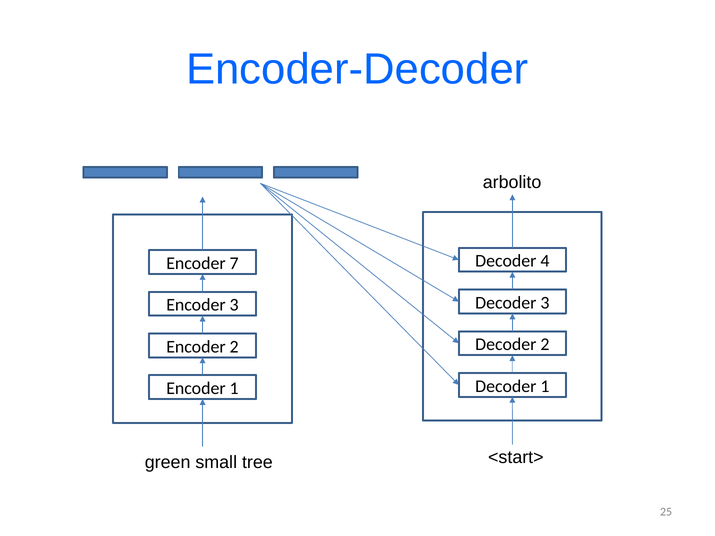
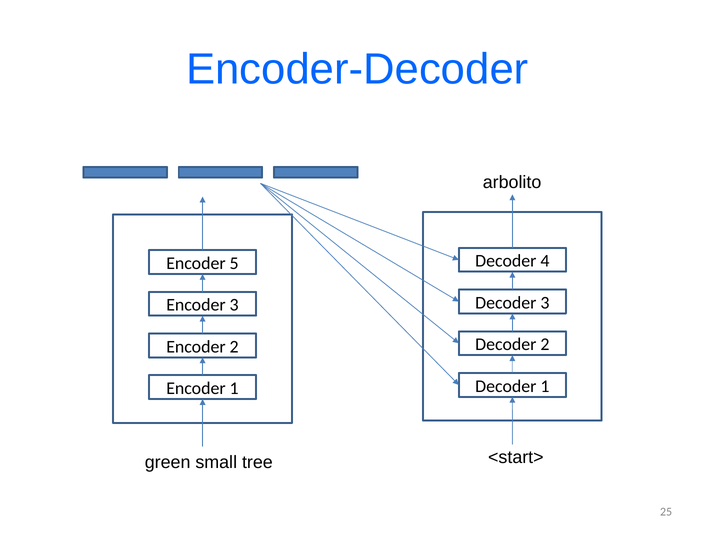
7: 7 -> 5 (234, 263)
